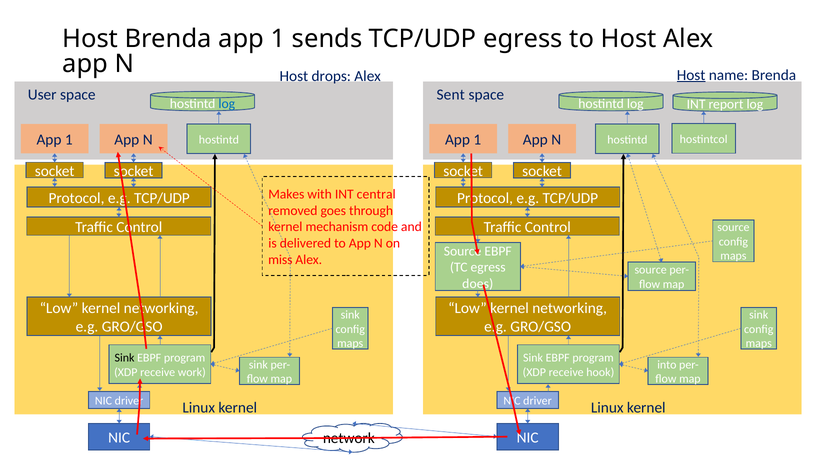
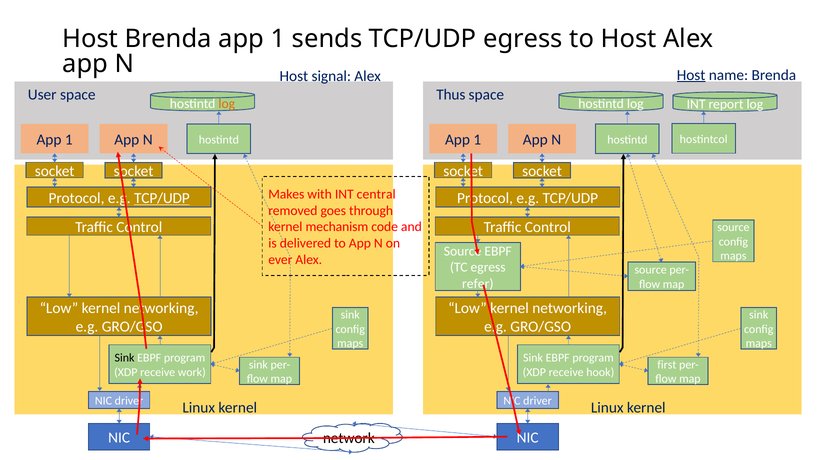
drops: drops -> signal (331, 76)
Sent: Sent -> Thus (451, 95)
log colour: blue -> orange (227, 104)
TCP/UDP underline: none -> present (162, 198)
miss: miss -> ever (280, 260)
does: does -> refer (478, 284)
into: into -> first (667, 365)
